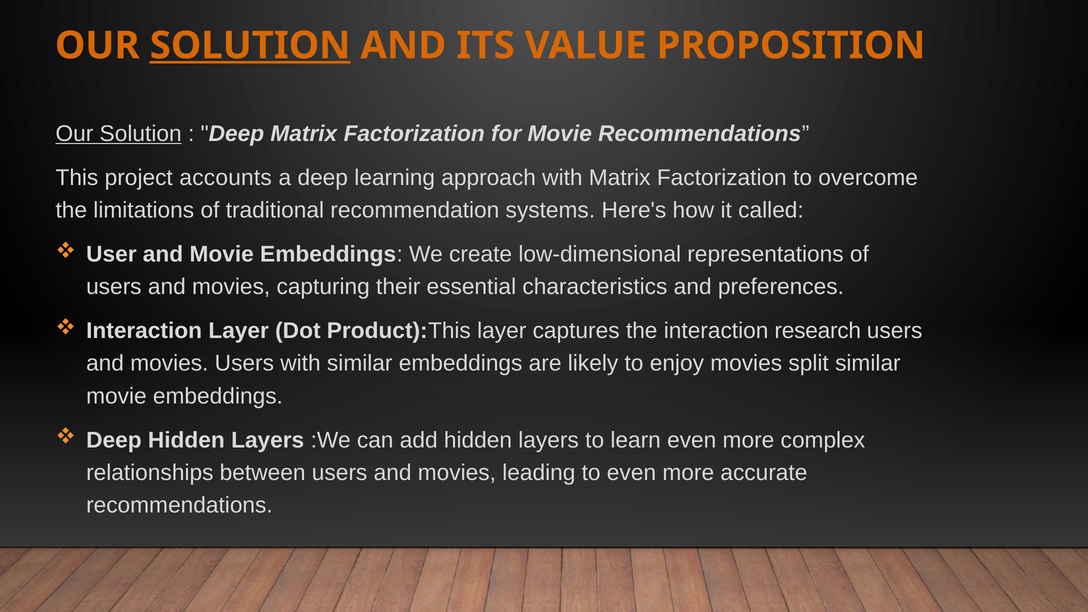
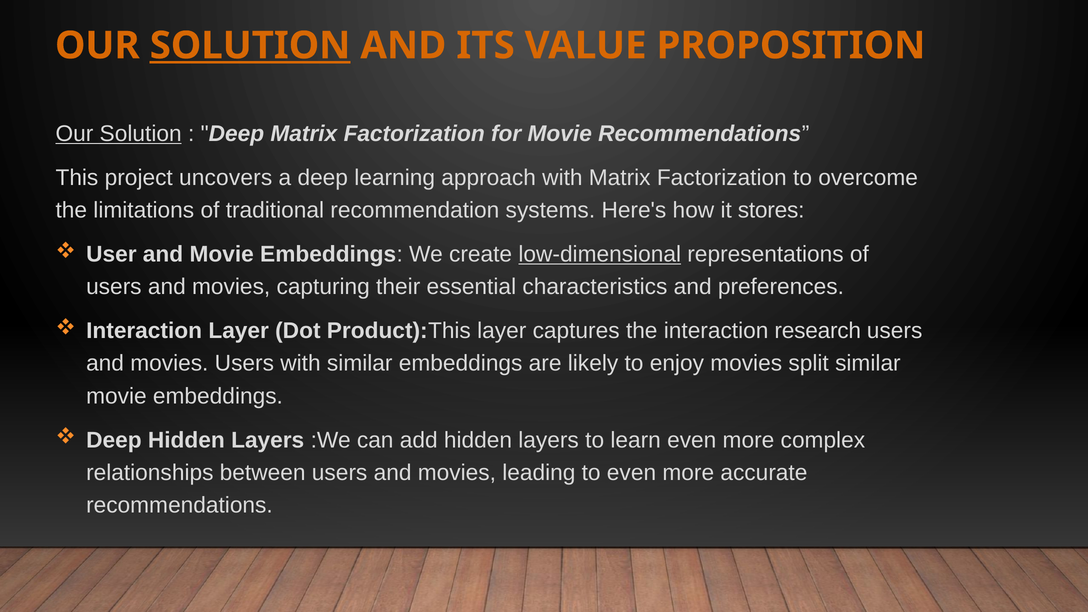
accounts: accounts -> uncovers (226, 178)
called: called -> stores (771, 210)
low-dimensional underline: none -> present (600, 254)
